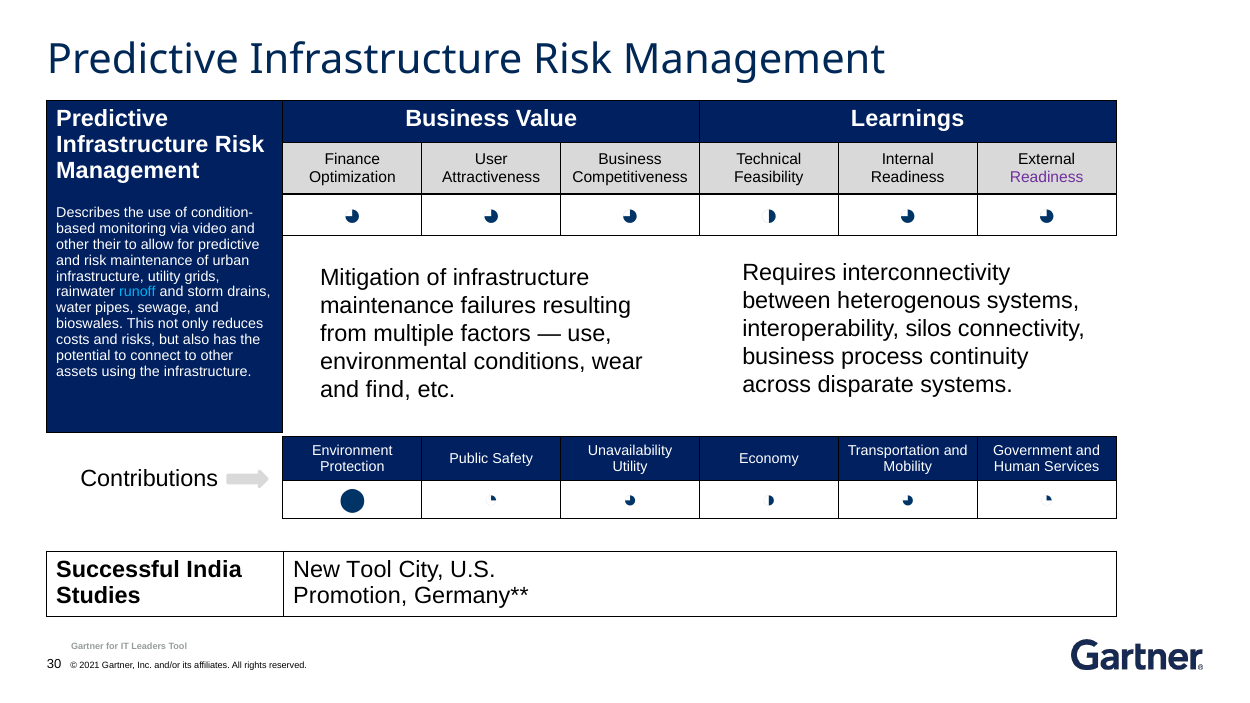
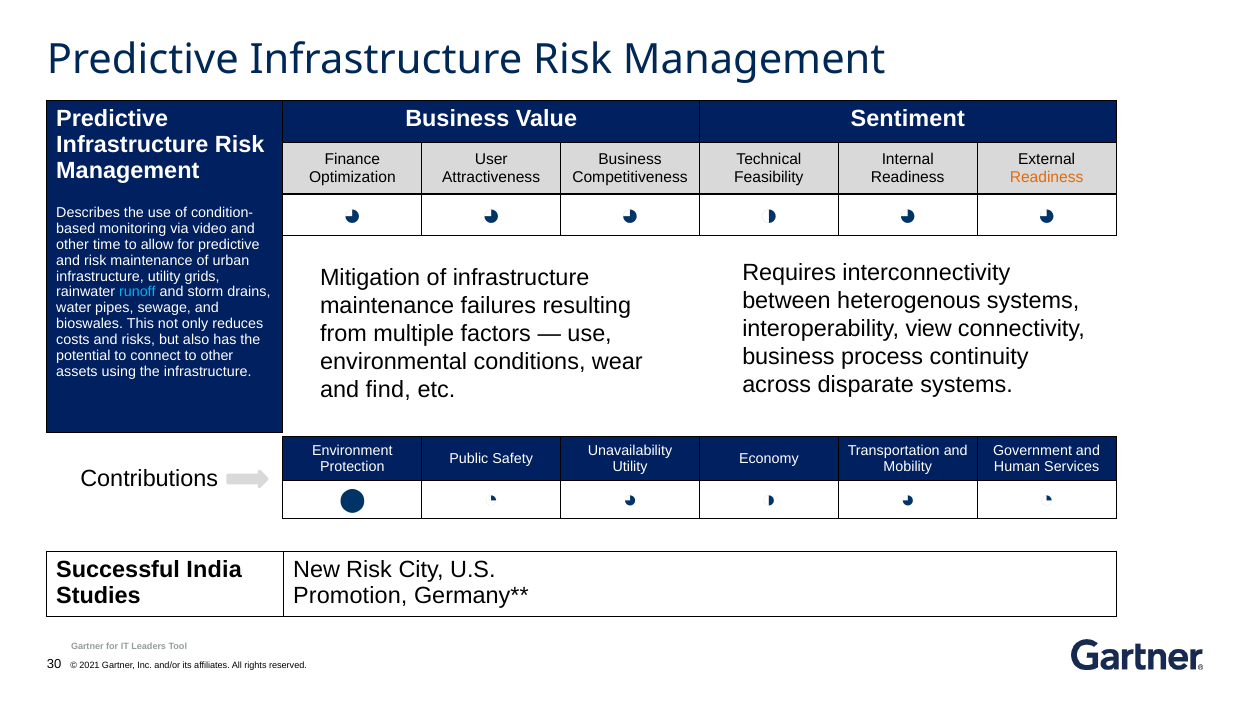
Learnings: Learnings -> Sentiment (908, 119)
Readiness colour: purple -> orange (1047, 177)
their: their -> time (107, 244)
silos: silos -> view (929, 329)
New Tool: Tool -> Risk (369, 570)
